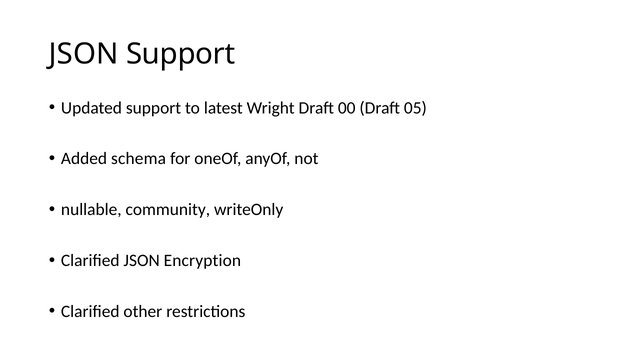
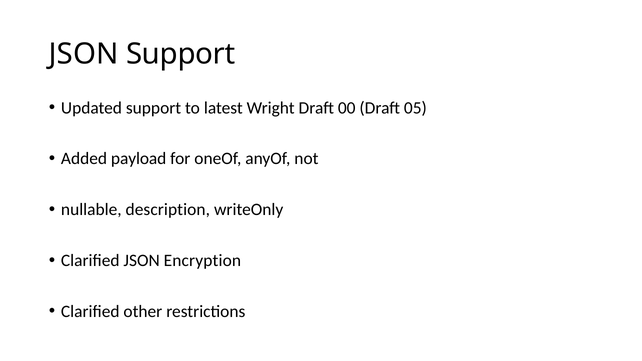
schema: schema -> payload (139, 159)
community: community -> description (168, 210)
